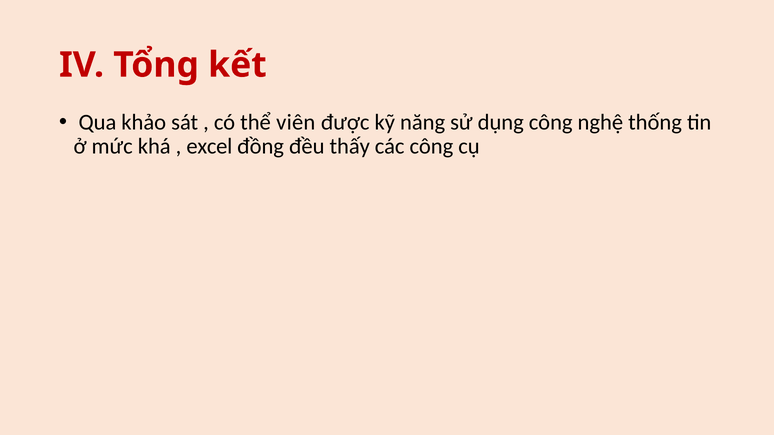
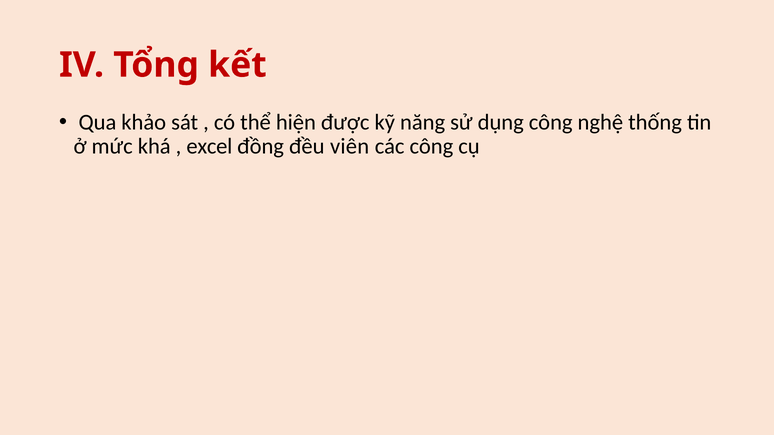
viên: viên -> hiện (296, 122)
thấy: thấy -> viên (350, 147)
